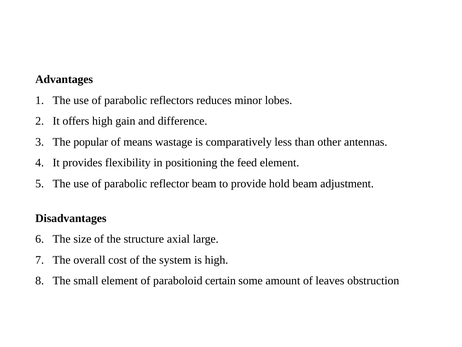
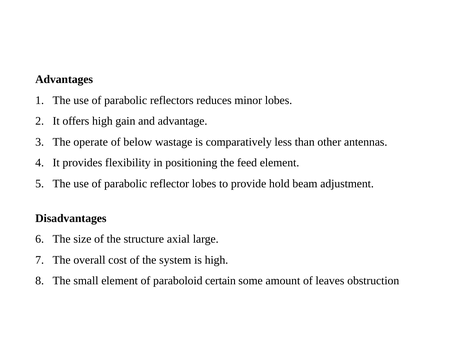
difference: difference -> advantage (183, 121)
popular: popular -> operate (91, 142)
means: means -> below (138, 142)
reflector beam: beam -> lobes (204, 183)
